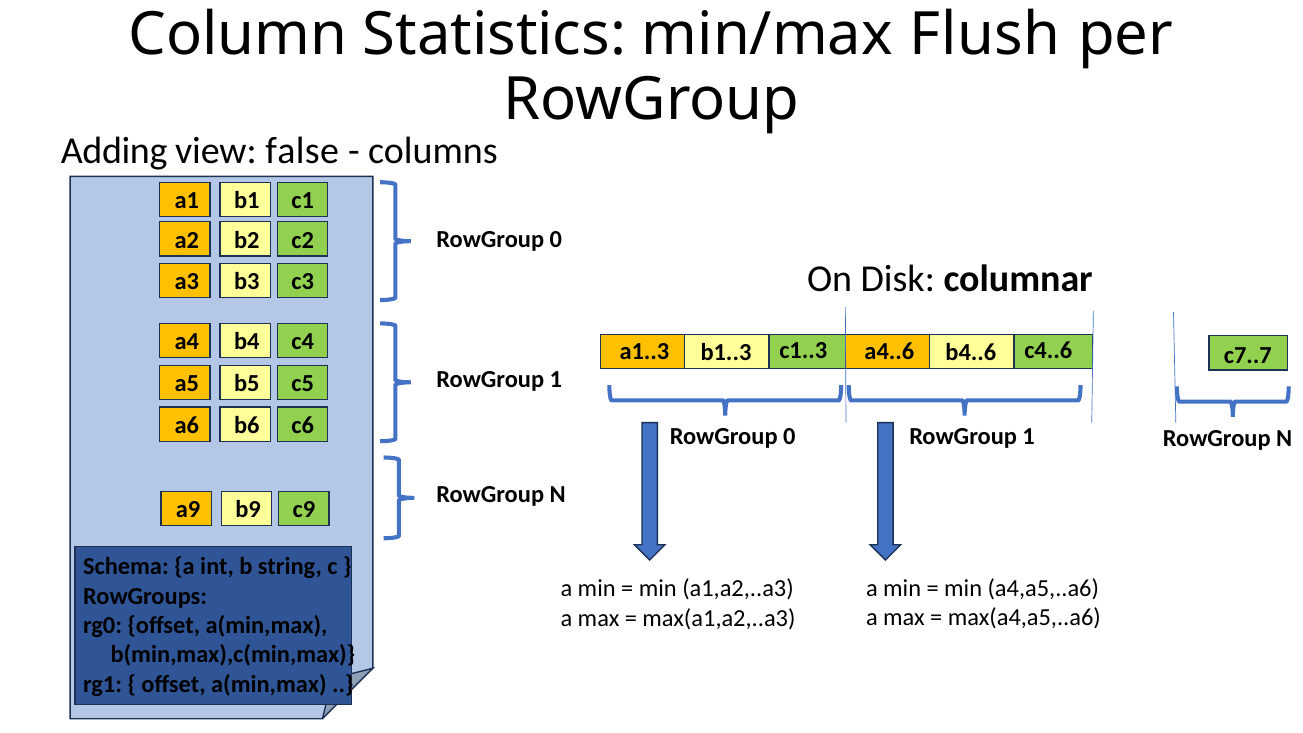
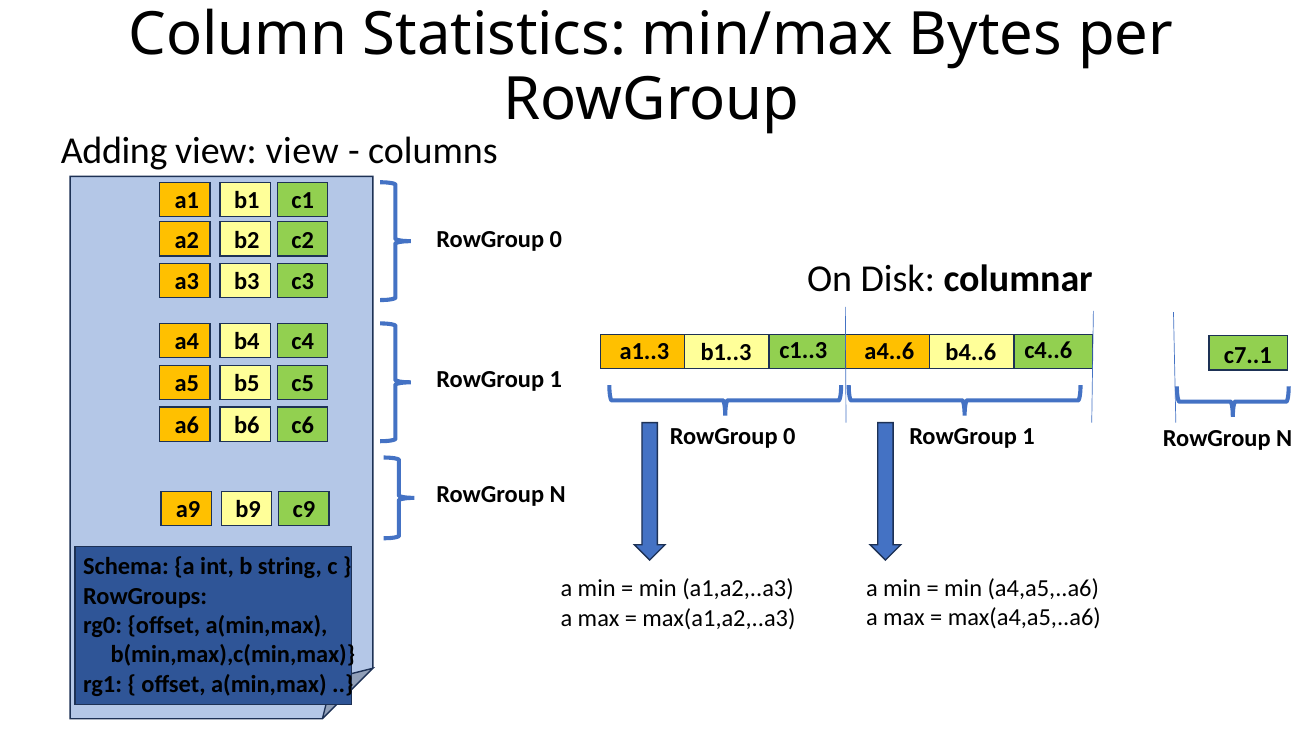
Flush: Flush -> Bytes (985, 35)
view false: false -> view (302, 151)
c7..7: c7..7 -> c7..1 (1248, 355)
